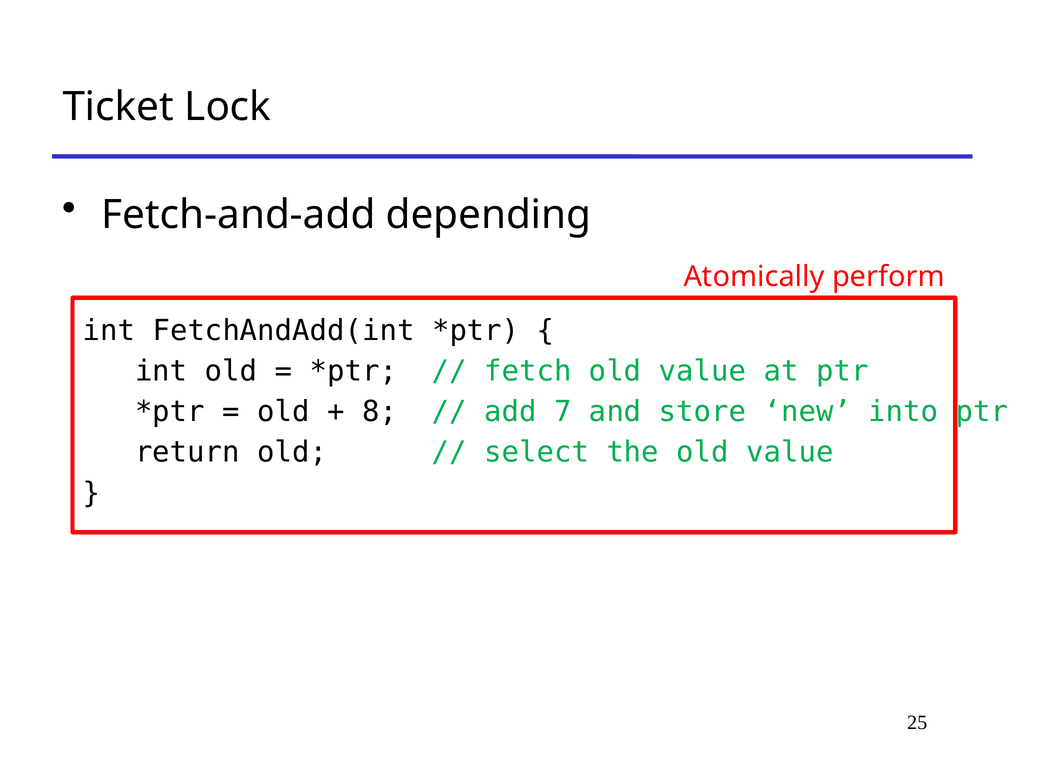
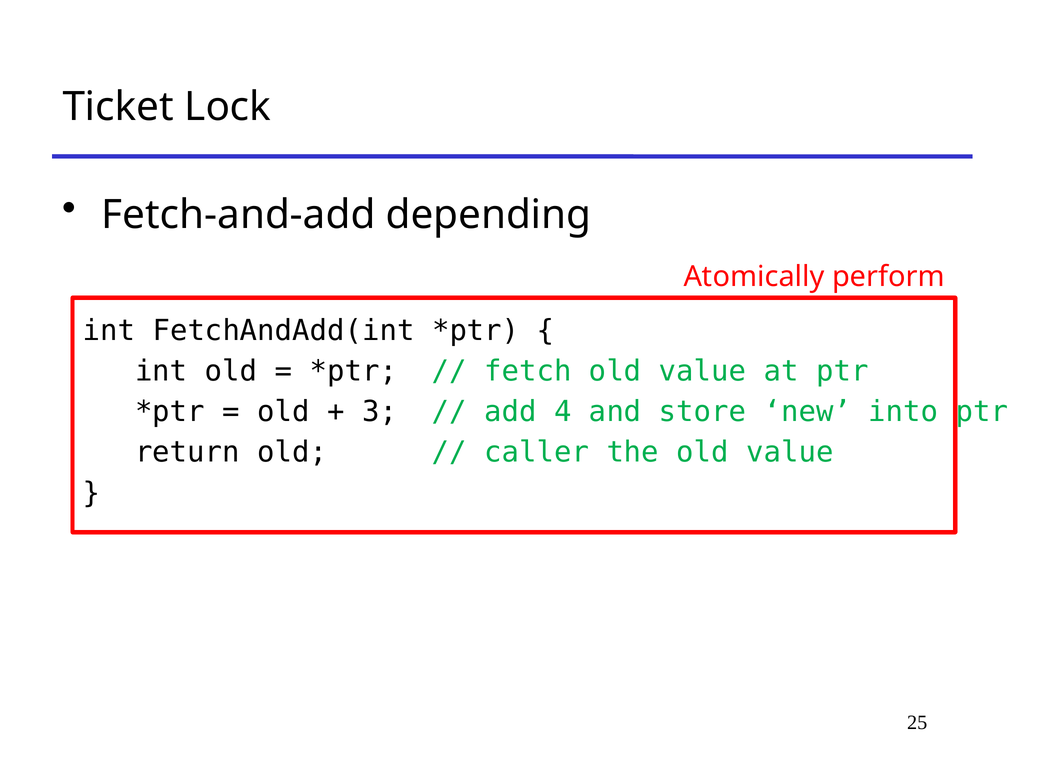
8: 8 -> 3 (380, 412)
7: 7 -> 4 (563, 412)
select: select -> caller (537, 452)
